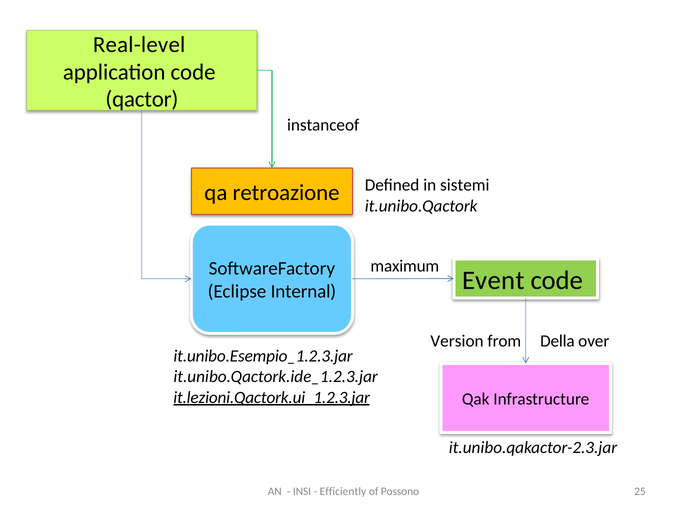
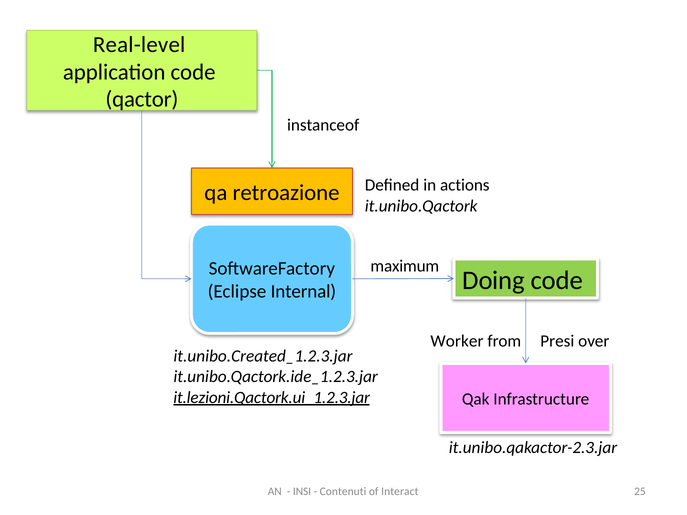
sistemi: sistemi -> actions (465, 185)
Event: Event -> Doing (494, 281)
Version: Version -> Worker (457, 341)
Della: Della -> Presi (557, 341)
it.unibo.Esempio_1.2.3.jar: it.unibo.Esempio_1.2.3.jar -> it.unibo.Created_1.2.3.jar (263, 356)
Efficiently: Efficiently -> Contenuti (343, 492)
Possono: Possono -> Interact (400, 492)
